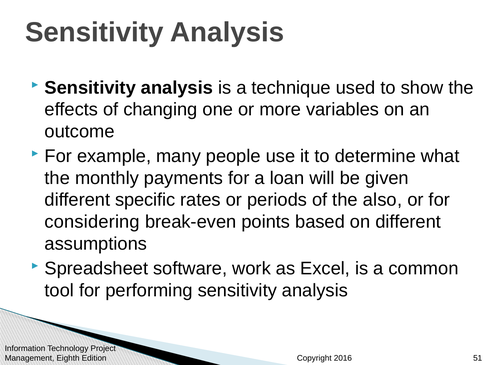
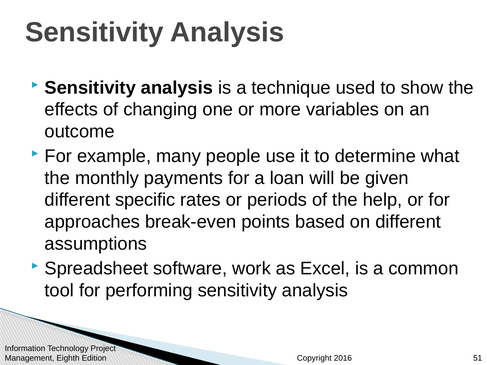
also: also -> help (383, 200)
considering: considering -> approaches (92, 222)
